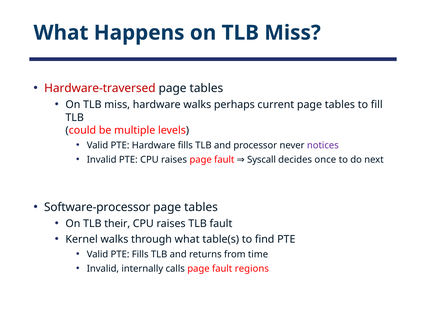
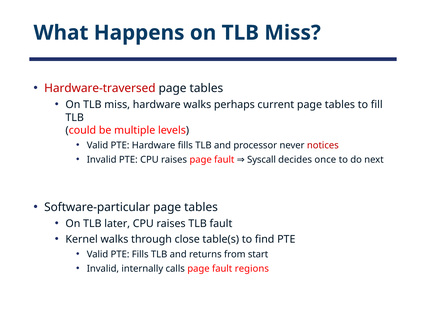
notices colour: purple -> red (323, 145)
Software-processor: Software-processor -> Software-particular (97, 207)
their: their -> later (117, 223)
through what: what -> close (187, 239)
time: time -> start (258, 254)
